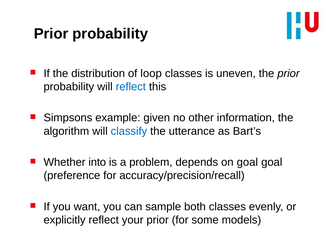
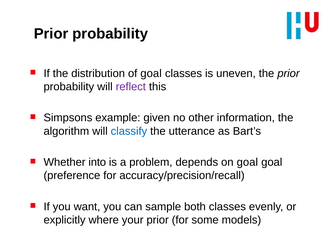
of loop: loop -> goal (151, 73)
reflect colour: blue -> purple (131, 87)
explicitly reflect: reflect -> where (104, 220)
